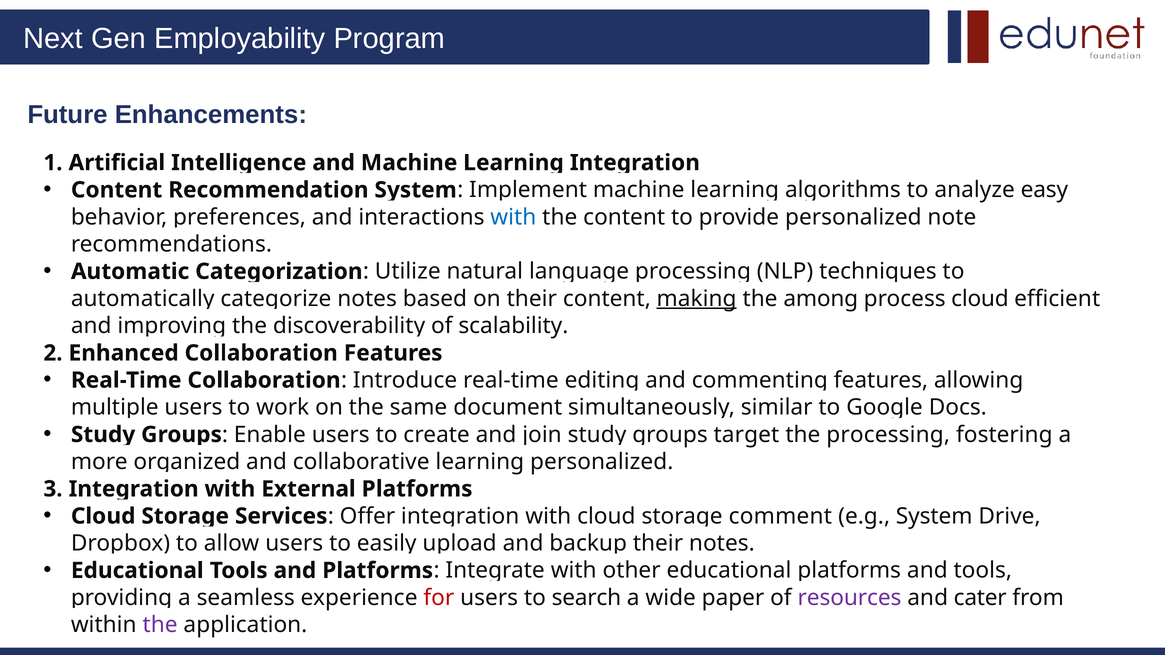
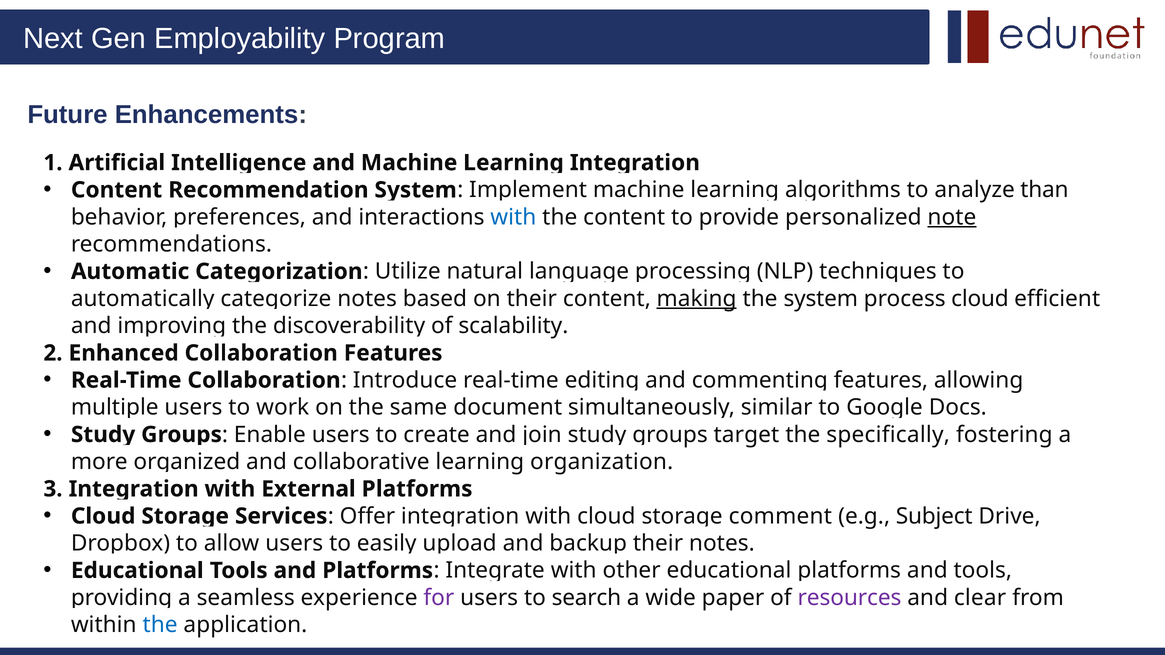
easy: easy -> than (1044, 190)
note underline: none -> present (952, 217)
the among: among -> system (821, 299)
the processing: processing -> specifically (888, 435)
personalized: personalized -> organization (602, 462)
e.g System: System -> Subject (934, 516)
for colour: red -> purple (439, 598)
cater: cater -> clear (980, 598)
the colour: purple -> blue (160, 625)
